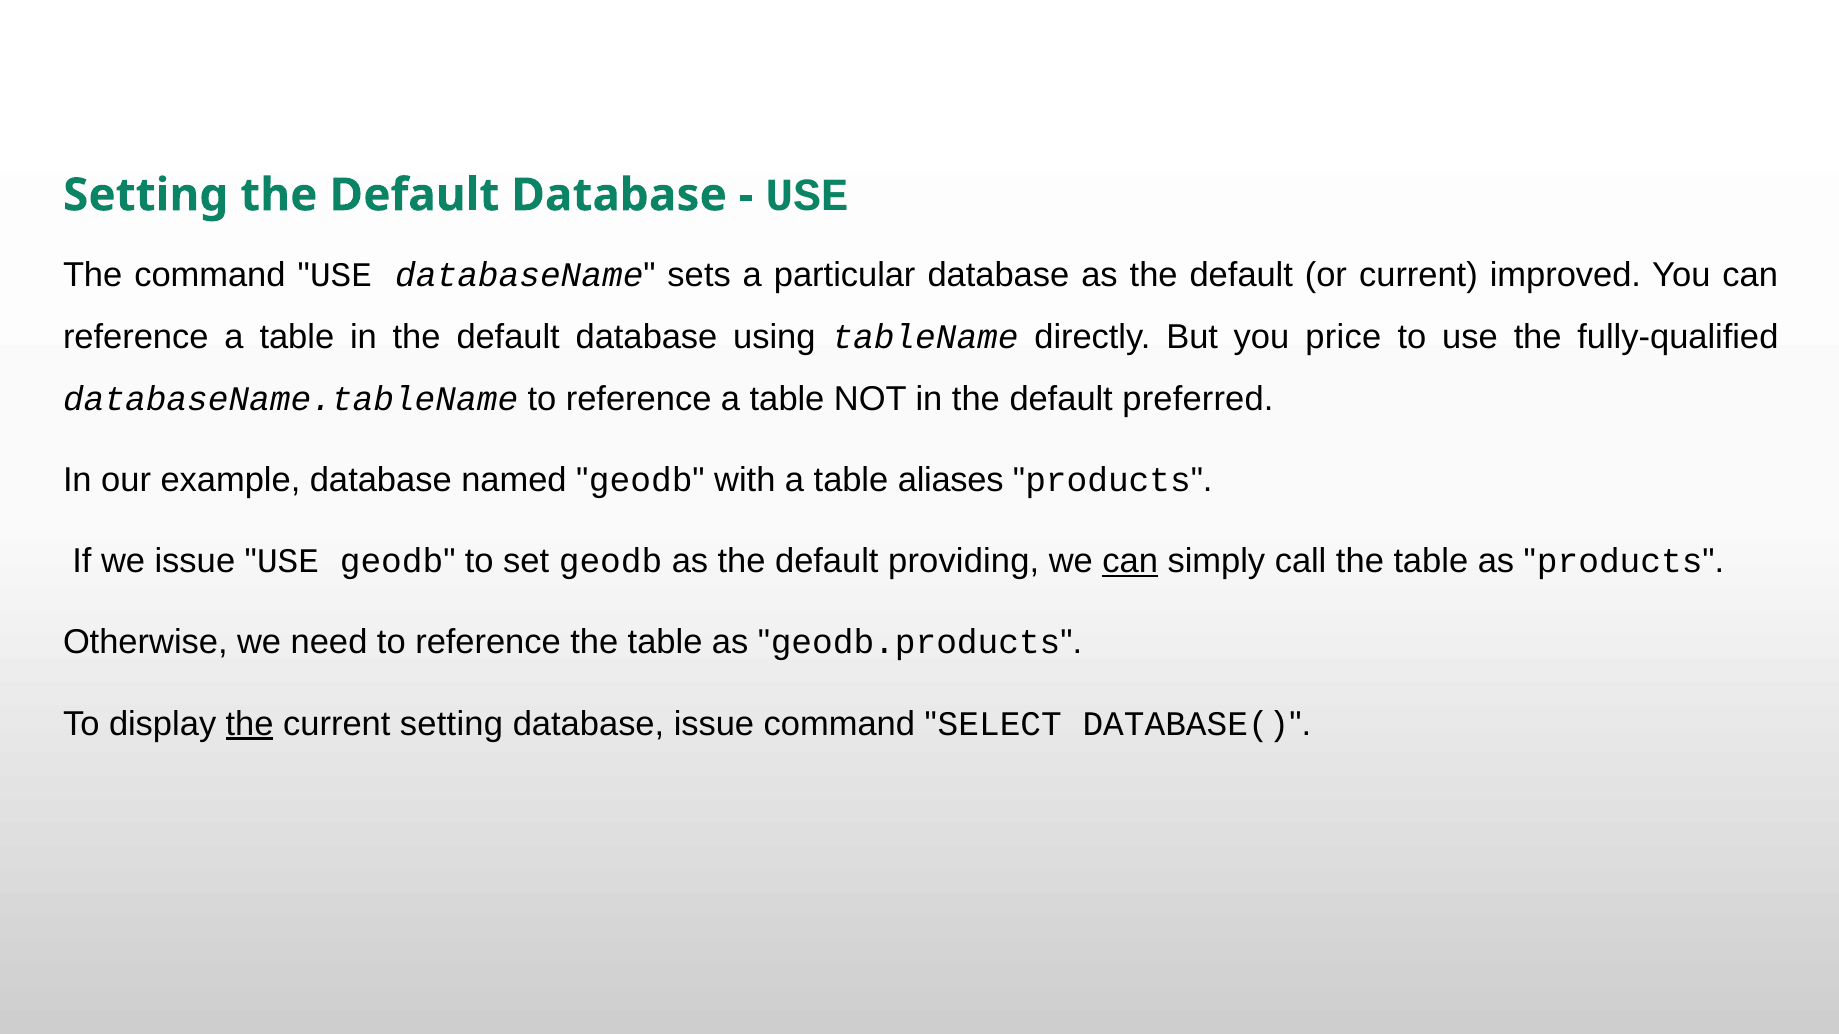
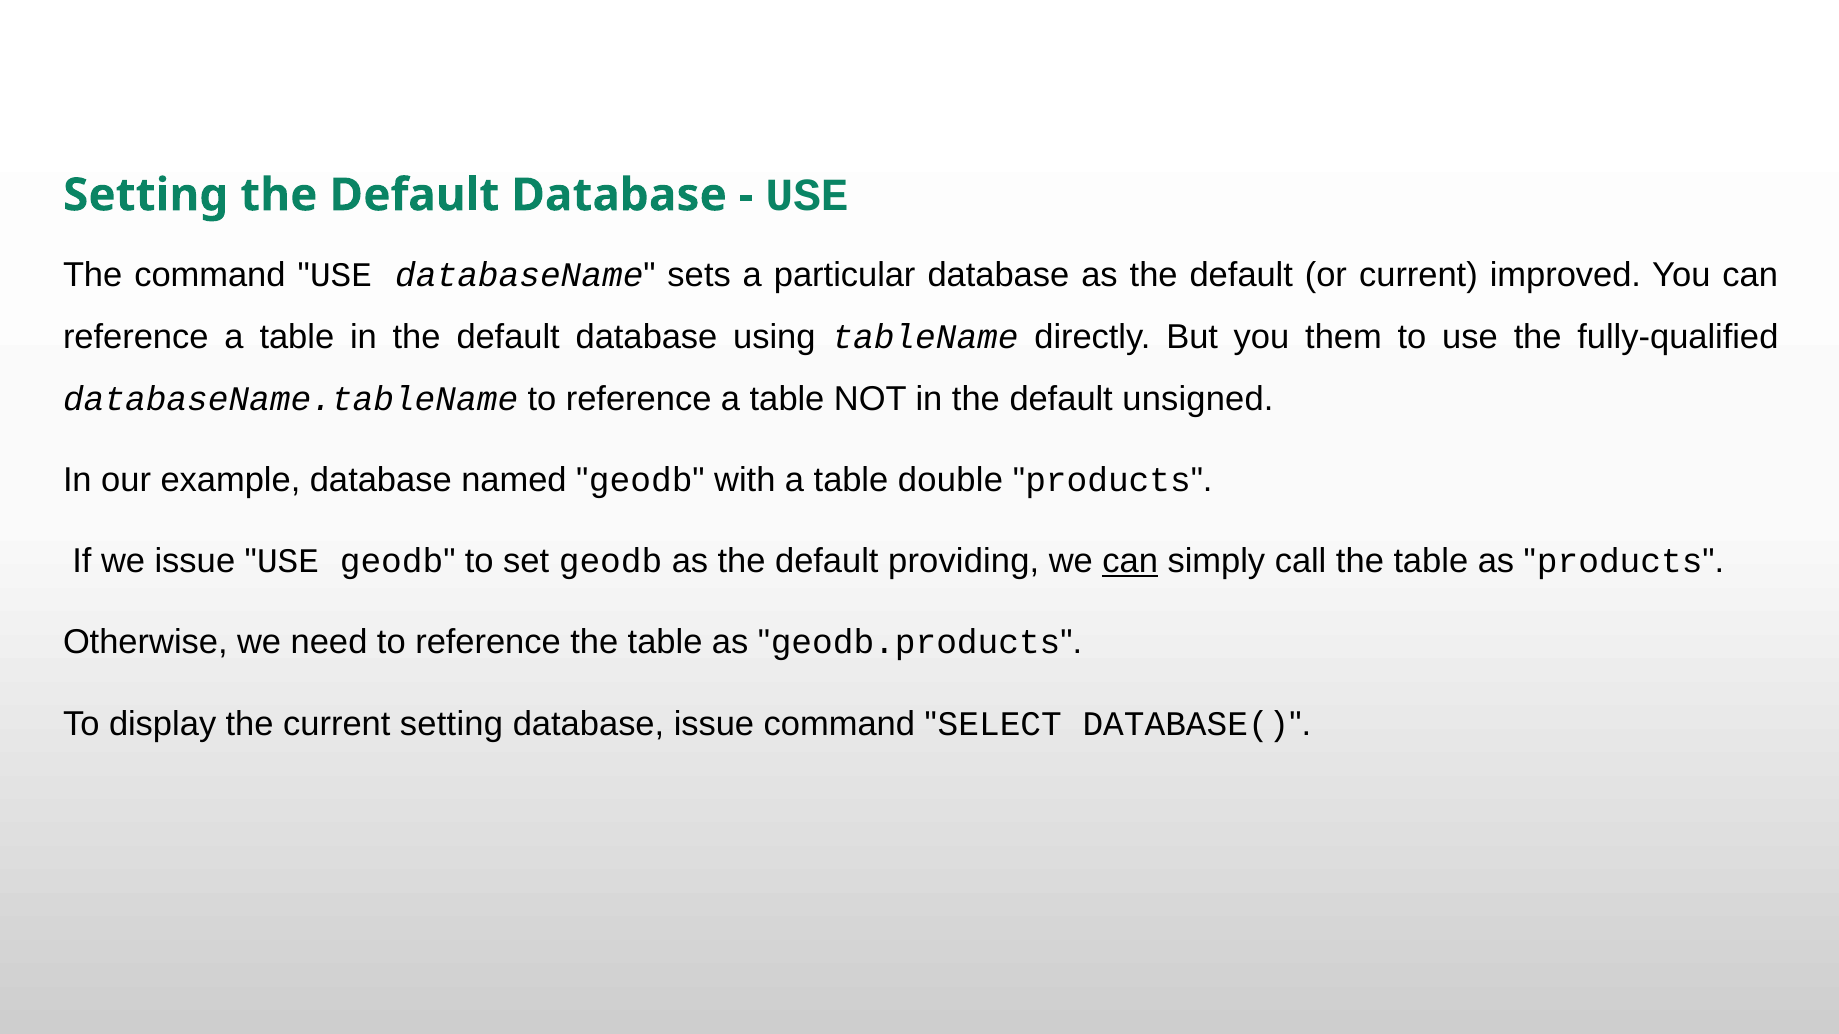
price: price -> them (1344, 337)
preferred: preferred -> unsigned (1198, 399)
aliases: aliases -> double (950, 480)
the underline: present -> none (250, 724)
